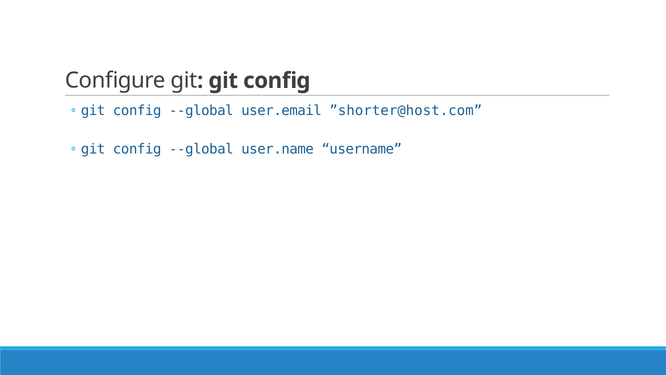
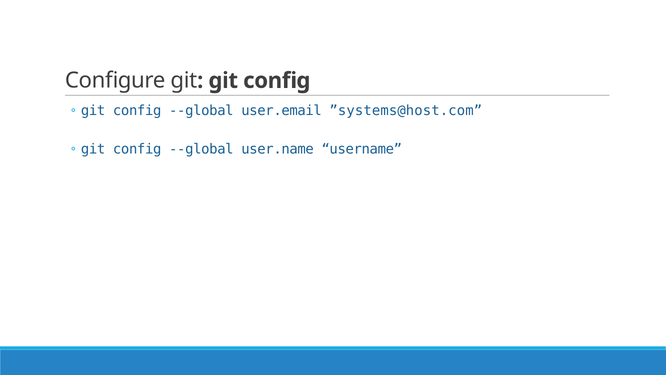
”shorter@host.com: ”shorter@host.com -> ”systems@host.com (406, 111)
